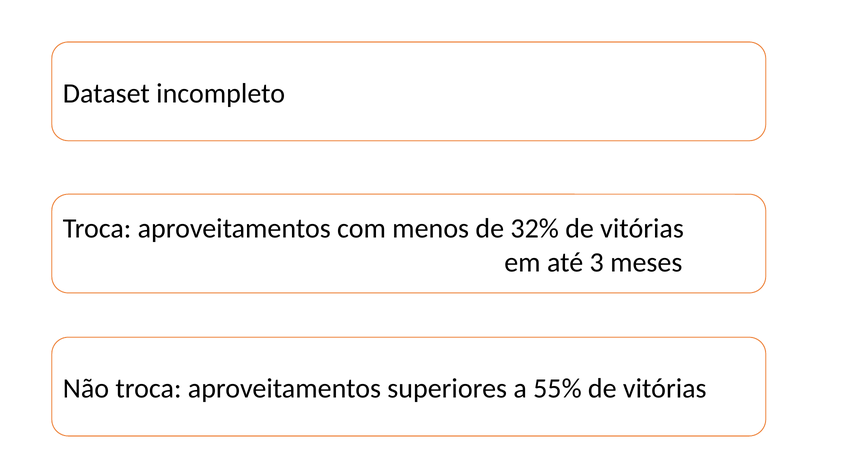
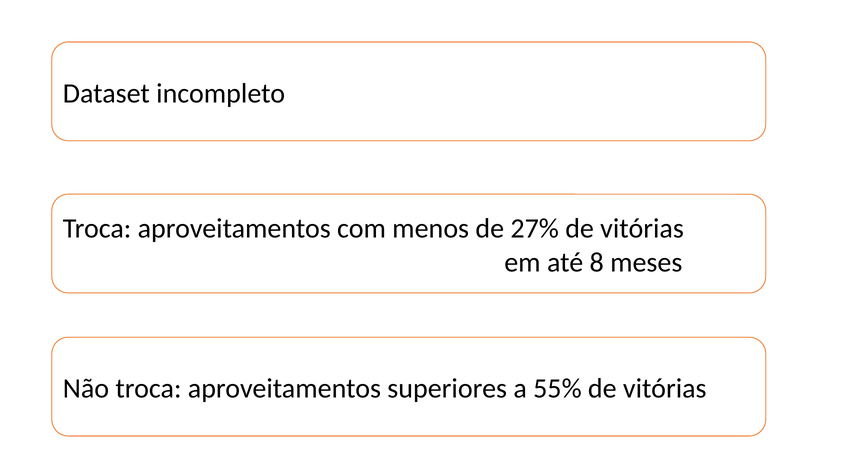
32%: 32% -> 27% (535, 229)
3: 3 -> 8 (597, 262)
